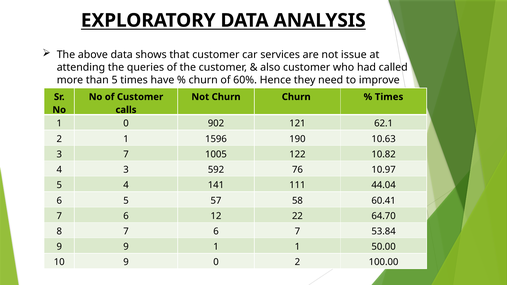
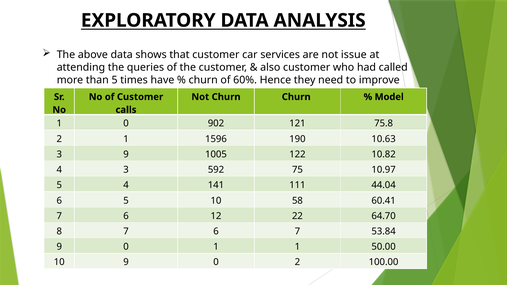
Times: Times -> Model (389, 97)
62.1: 62.1 -> 75.8 (384, 124)
3 7: 7 -> 9 (126, 154)
76: 76 -> 75 (297, 170)
5 57: 57 -> 10 (216, 201)
9: 9 -> 0 (126, 247)
